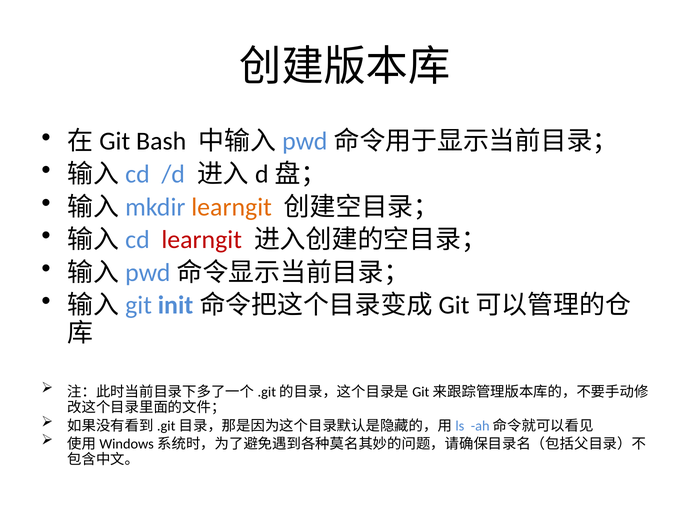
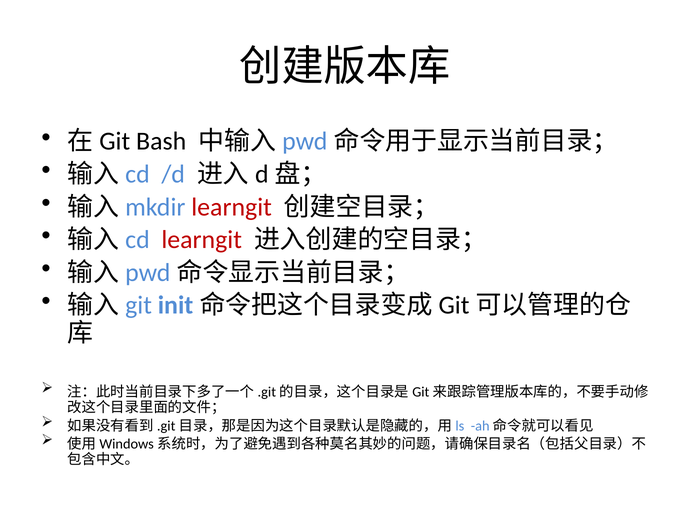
learngit colour: orange -> red (232, 207)
